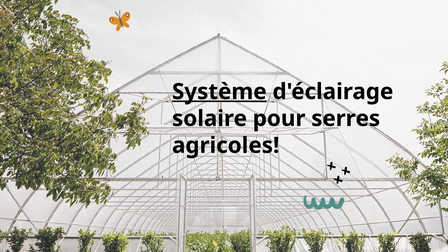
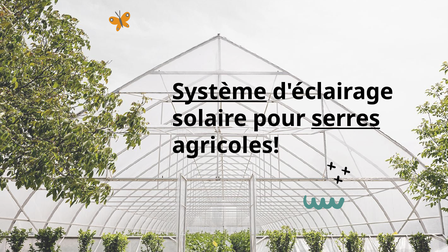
serres underline: none -> present (346, 119)
